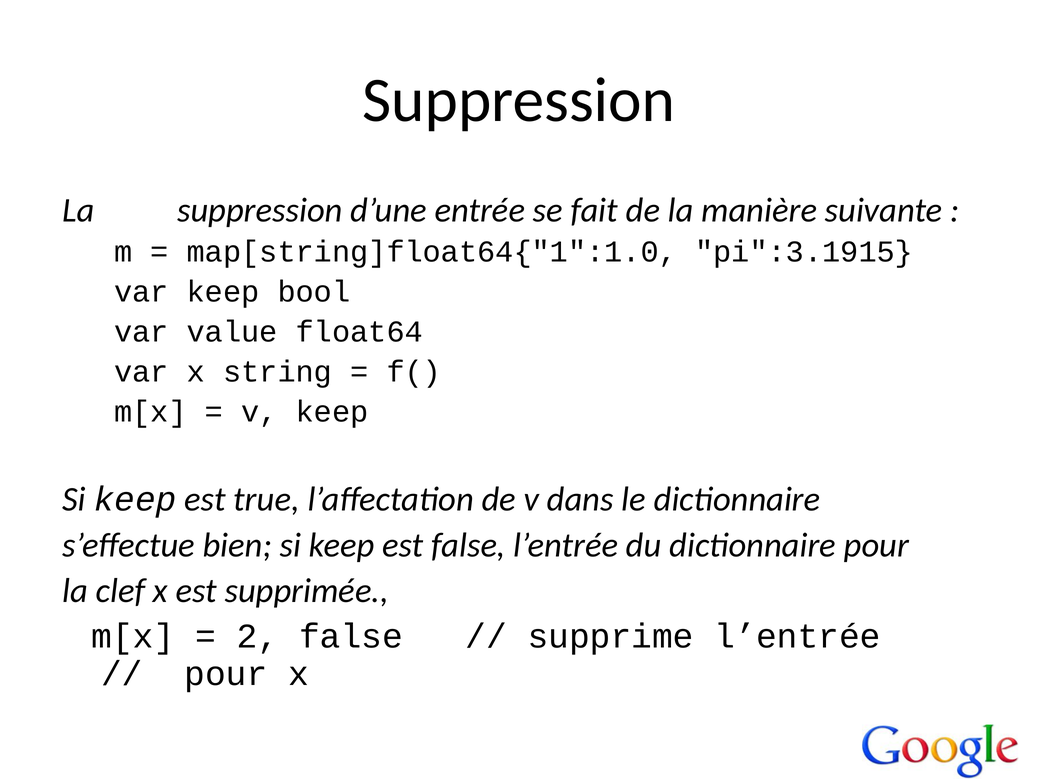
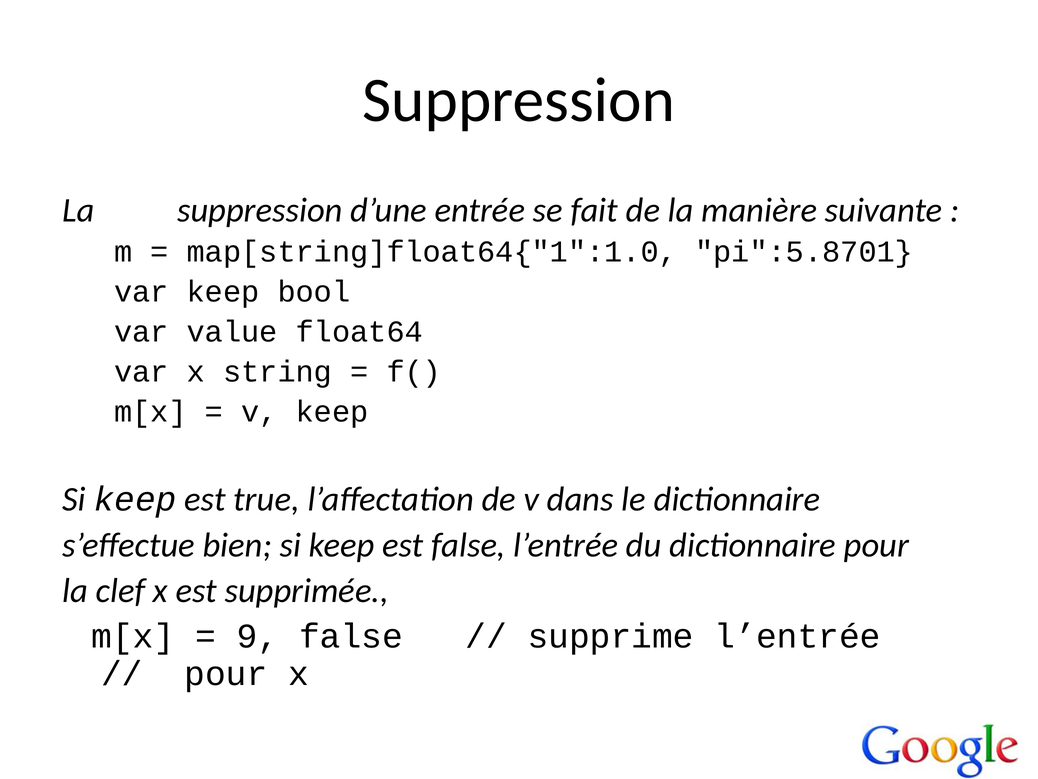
pi":3.1915: pi":3.1915 -> pi":5.8701 (804, 252)
2: 2 -> 9 (258, 636)
